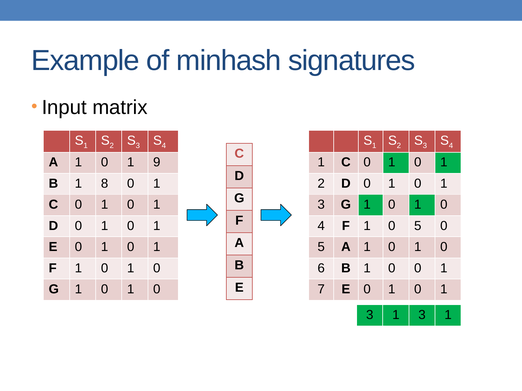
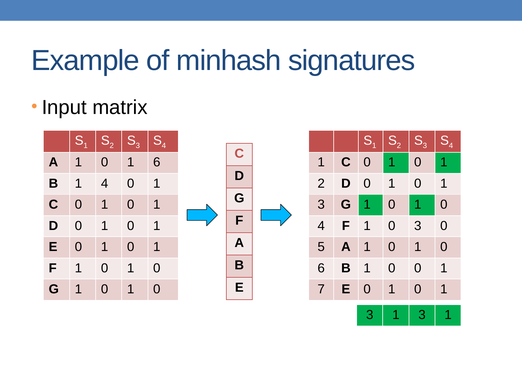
1 9: 9 -> 6 (157, 163)
1 8: 8 -> 4 (105, 184)
1 0 5: 5 -> 3 (418, 226)
